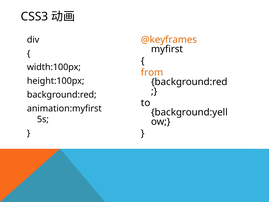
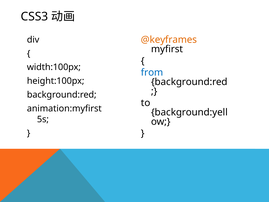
from colour: orange -> blue (152, 72)
